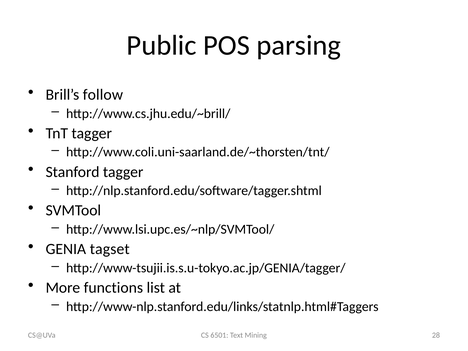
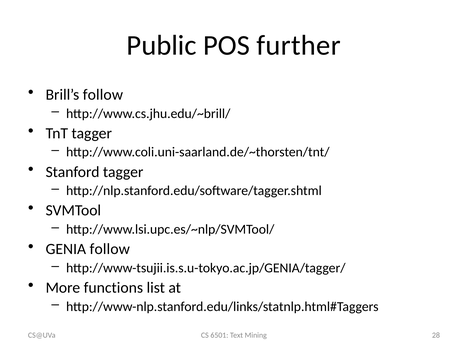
parsing: parsing -> further (299, 45)
GENIA tagset: tagset -> follow (110, 249)
